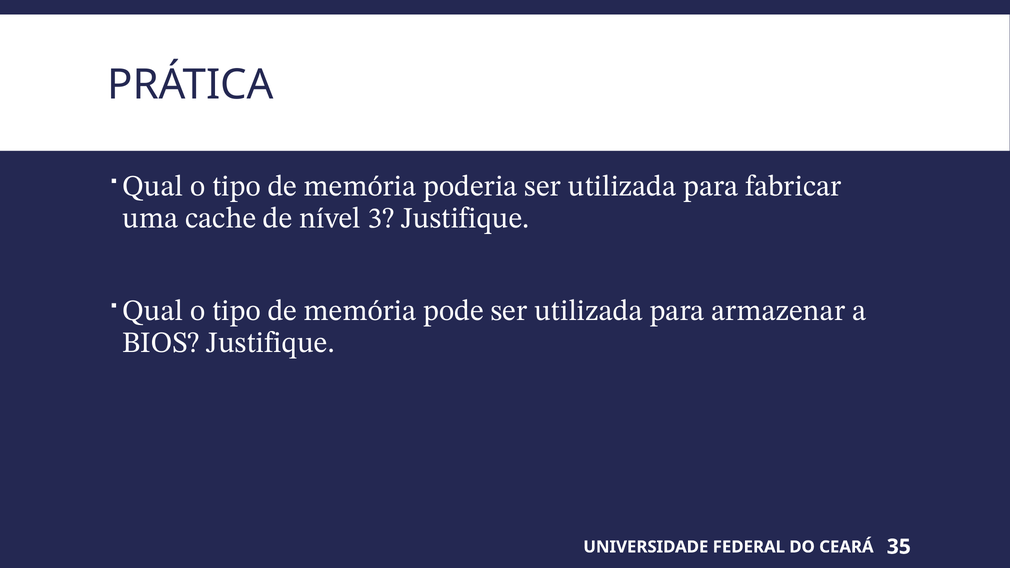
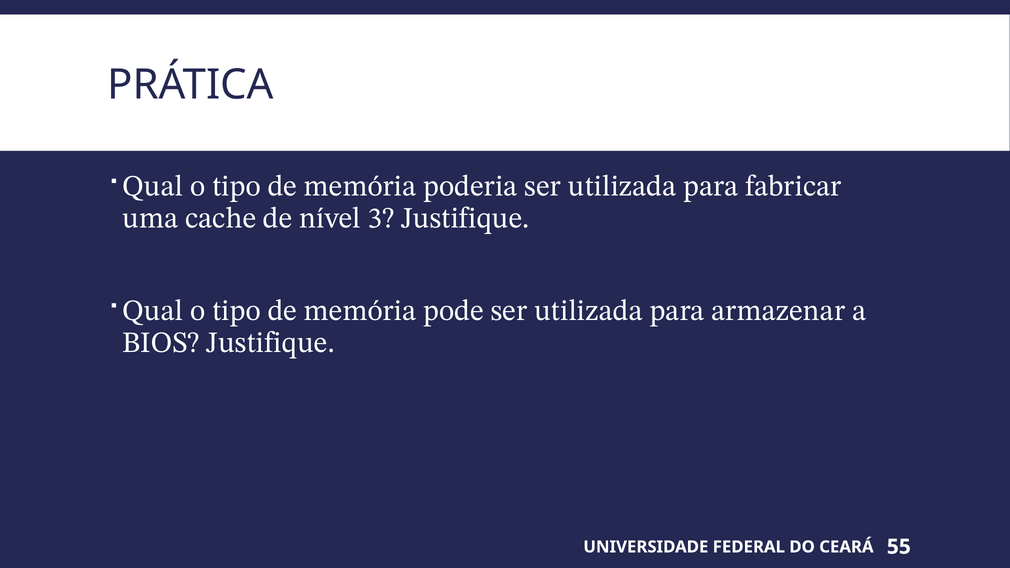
35: 35 -> 55 (899, 547)
